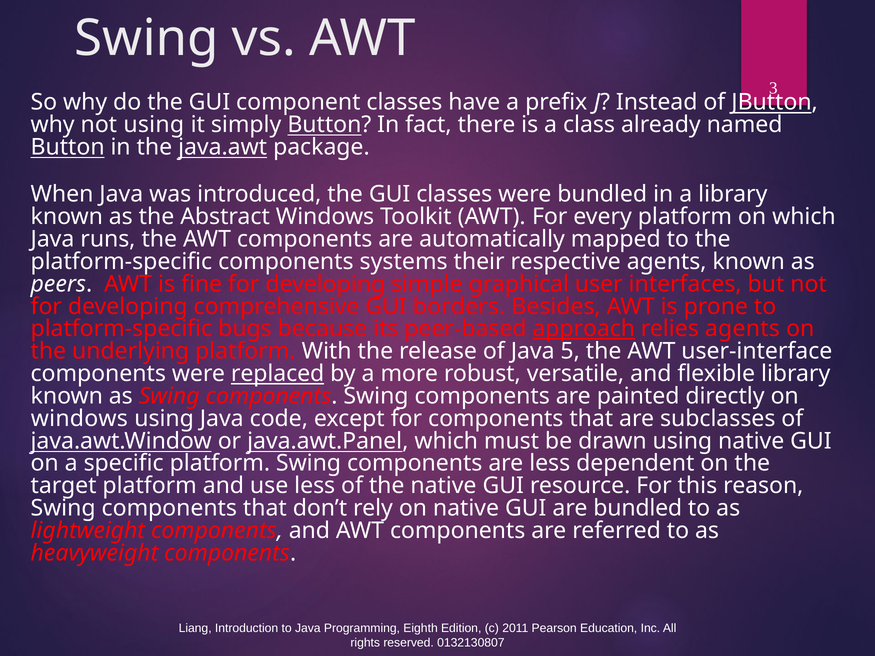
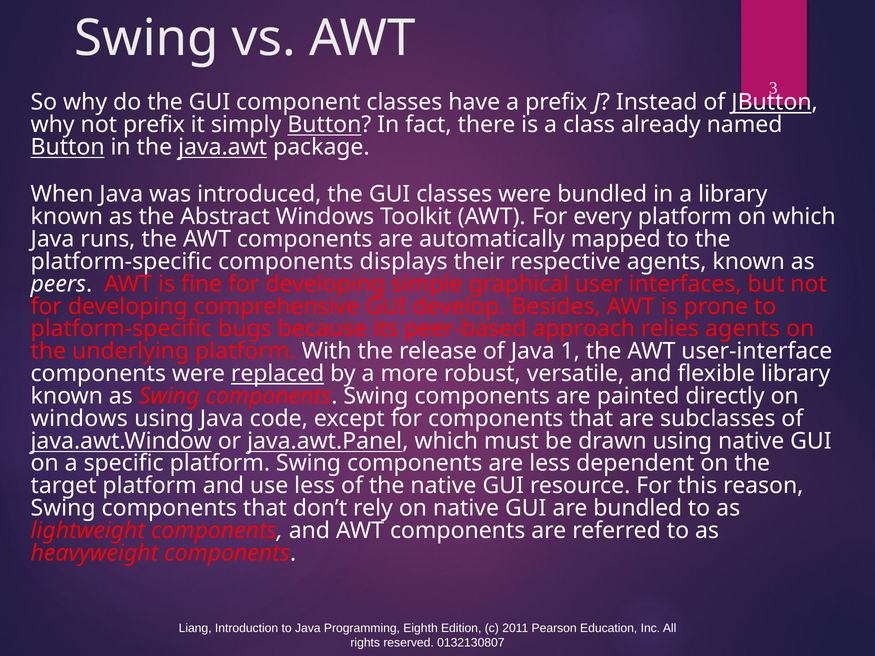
not using: using -> prefix (154, 125)
systems: systems -> displays (404, 262)
borders: borders -> develop (459, 307)
approach underline: present -> none (584, 329)
5: 5 -> 1 (570, 351)
